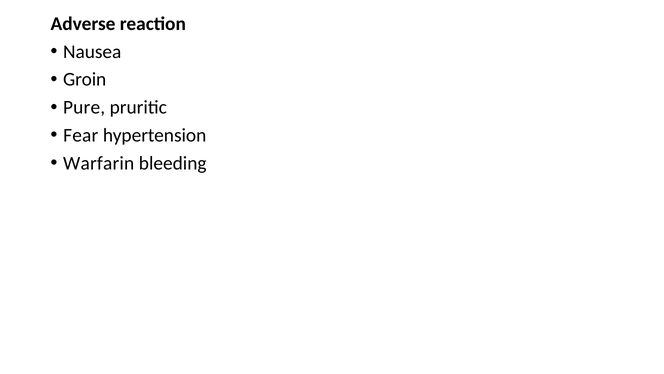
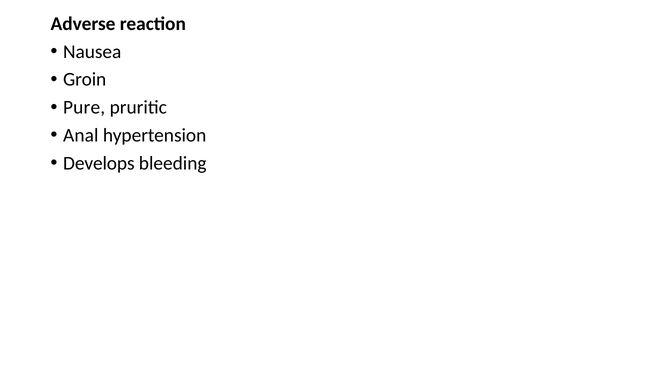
Fear: Fear -> Anal (81, 135)
Warfarin: Warfarin -> Develops (99, 163)
